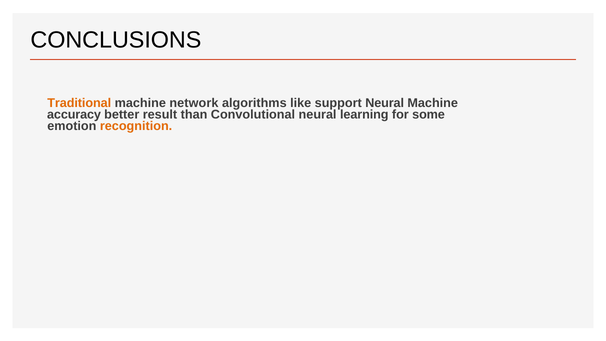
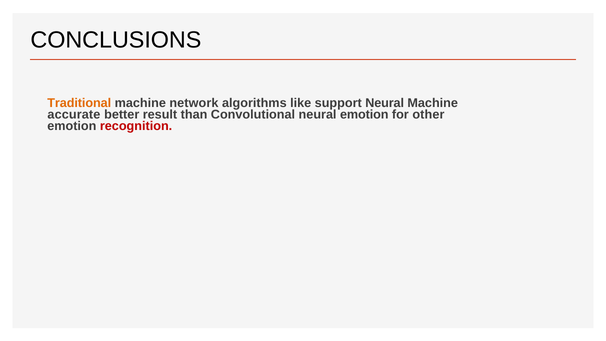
accuracy: accuracy -> accurate (74, 115)
neural learning: learning -> emotion (364, 115)
some: some -> other (428, 115)
recognition colour: orange -> red (136, 126)
